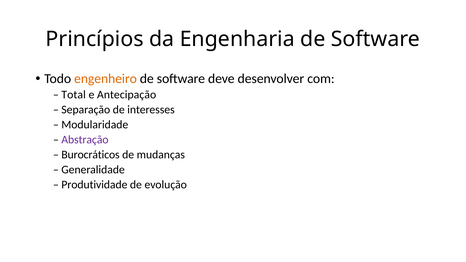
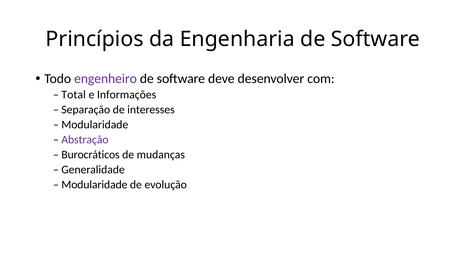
engenheiro colour: orange -> purple (105, 79)
Antecipação: Antecipação -> Informações (127, 95)
Produtividade: Produtividade -> Modularidade (94, 185)
